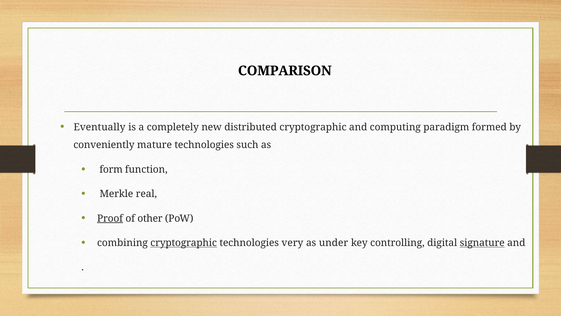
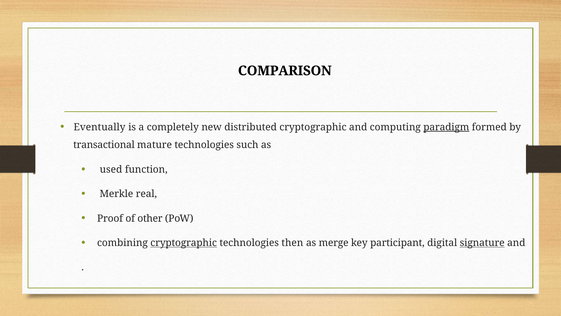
paradigm underline: none -> present (446, 127)
conveniently: conveniently -> transactional (104, 145)
form: form -> used (111, 169)
Proof underline: present -> none (110, 218)
very: very -> then (292, 243)
under: under -> merge (334, 243)
controlling: controlling -> participant (397, 243)
